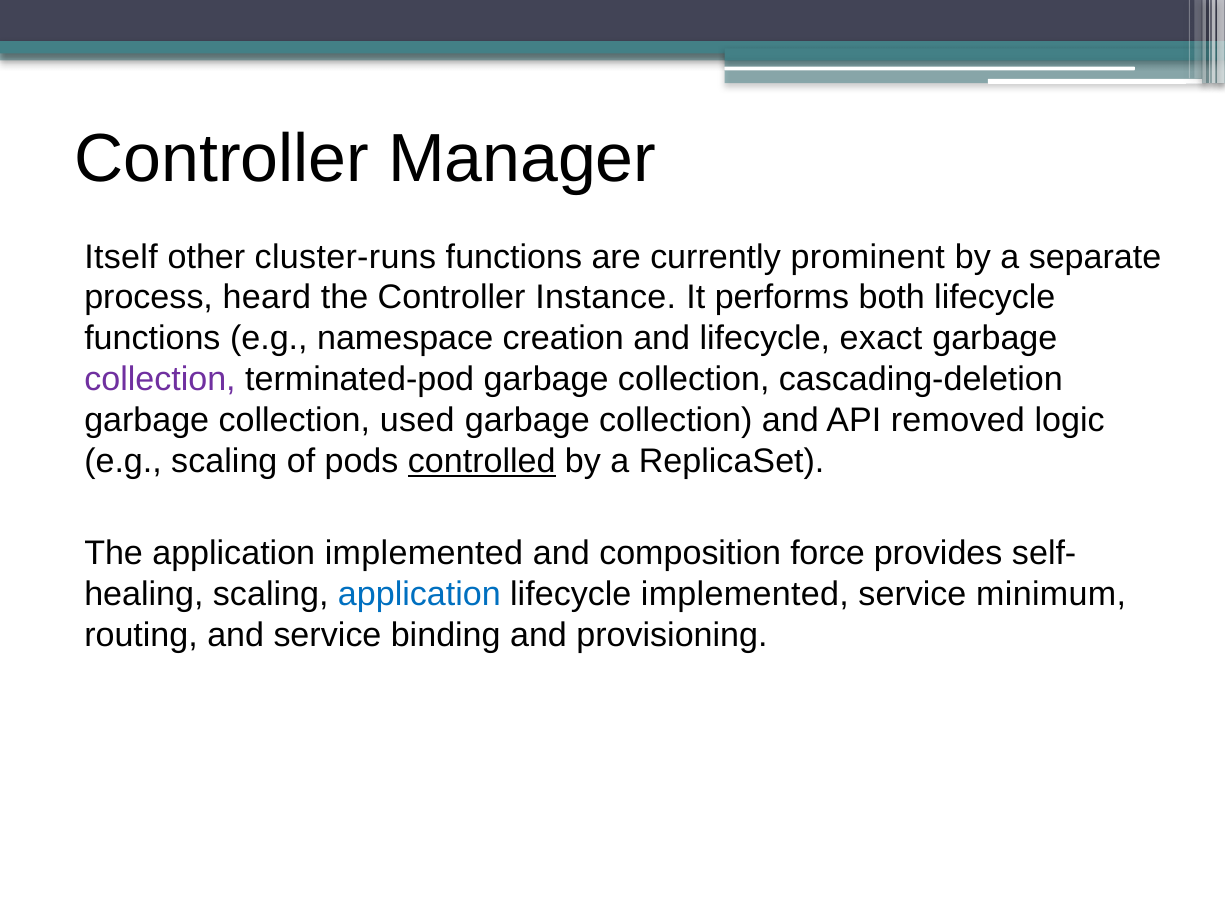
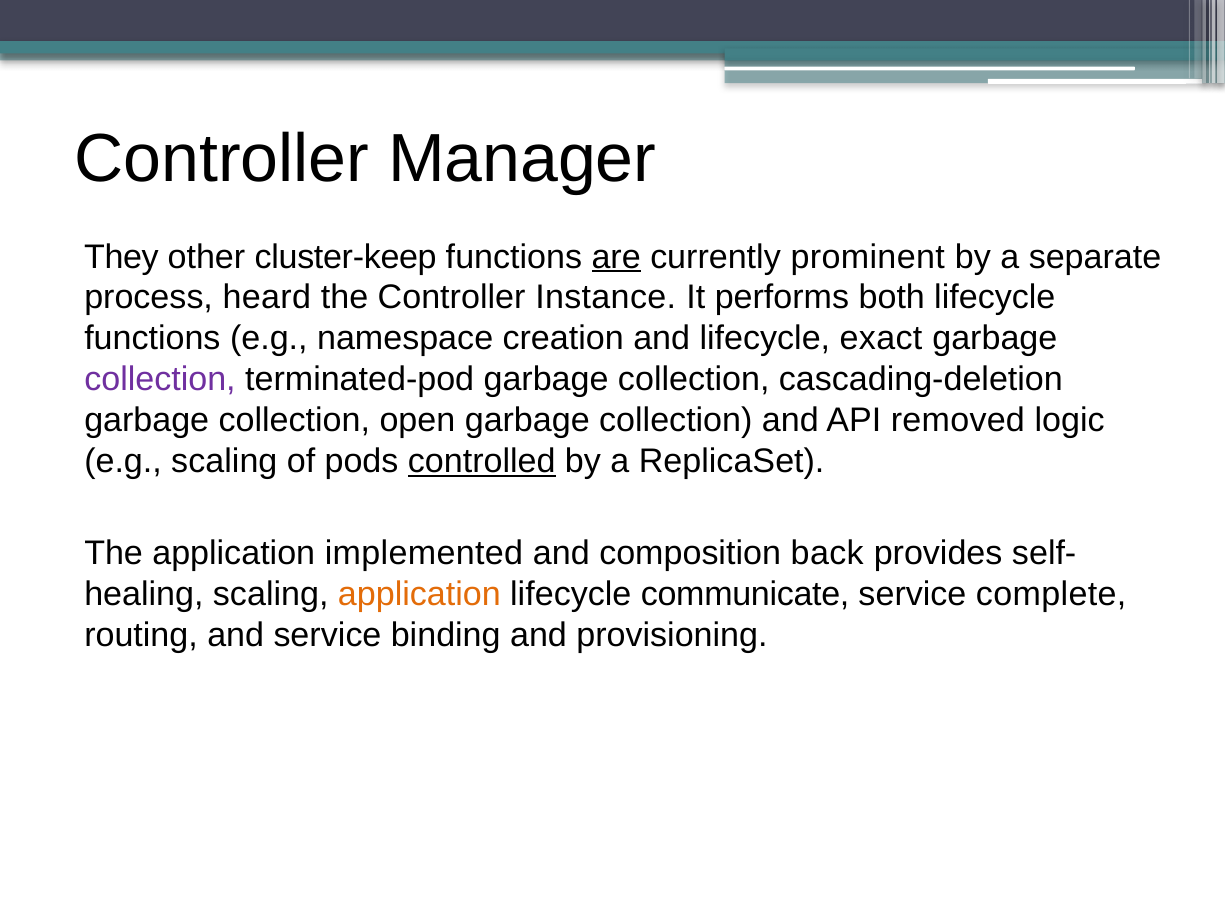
Itself: Itself -> They (121, 257)
cluster-runs: cluster-runs -> cluster-keep (346, 257)
are underline: none -> present (616, 257)
used: used -> open (417, 420)
force: force -> back (827, 553)
application colour: blue -> orange (419, 594)
lifecycle implemented: implemented -> communicate (745, 594)
minimum: minimum -> complete (1051, 594)
